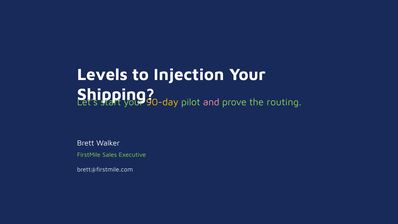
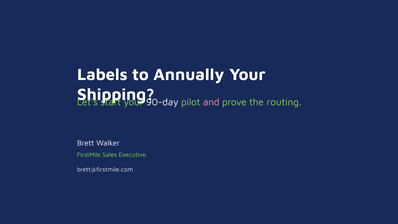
Levels: Levels -> Labels (102, 75)
Injection: Injection -> Annually (189, 75)
90-day colour: yellow -> white (162, 102)
